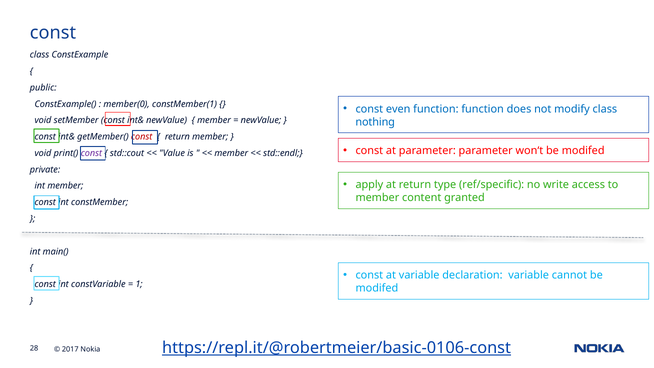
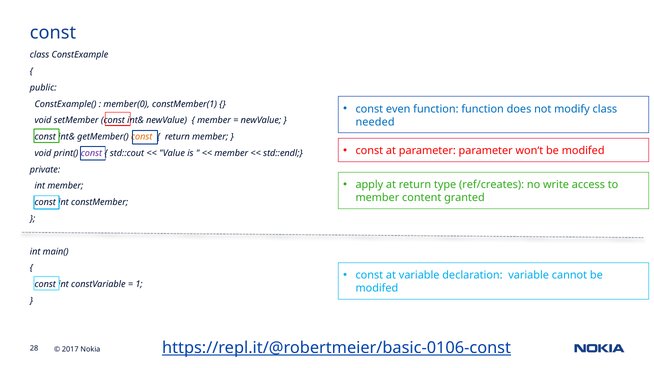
nothing: nothing -> needed (375, 122)
const colour: red -> orange (142, 137)
ref/specific: ref/specific -> ref/creates (492, 185)
